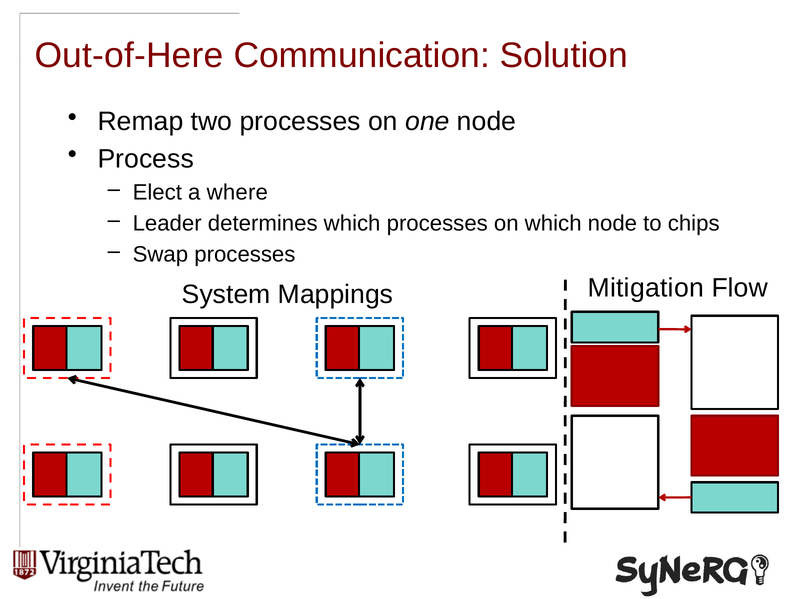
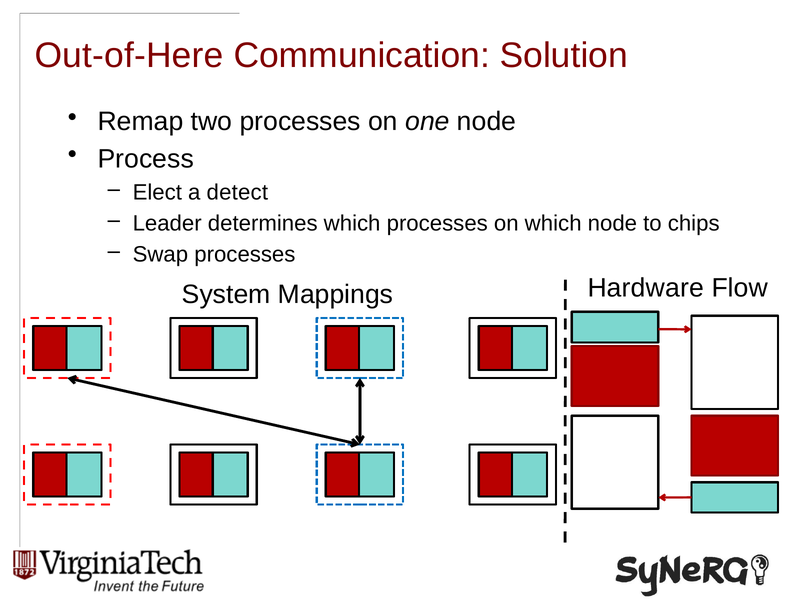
where: where -> detect (237, 192)
Mitigation: Mitigation -> Hardware (646, 288)
